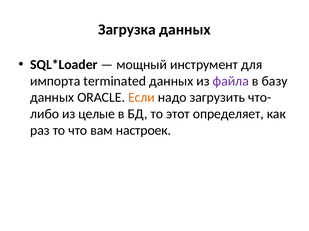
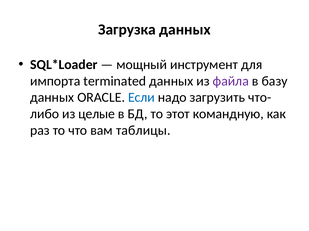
Если colour: orange -> blue (141, 98)
определяет: определяет -> командную (228, 114)
настроек: настроек -> таблицы (143, 131)
